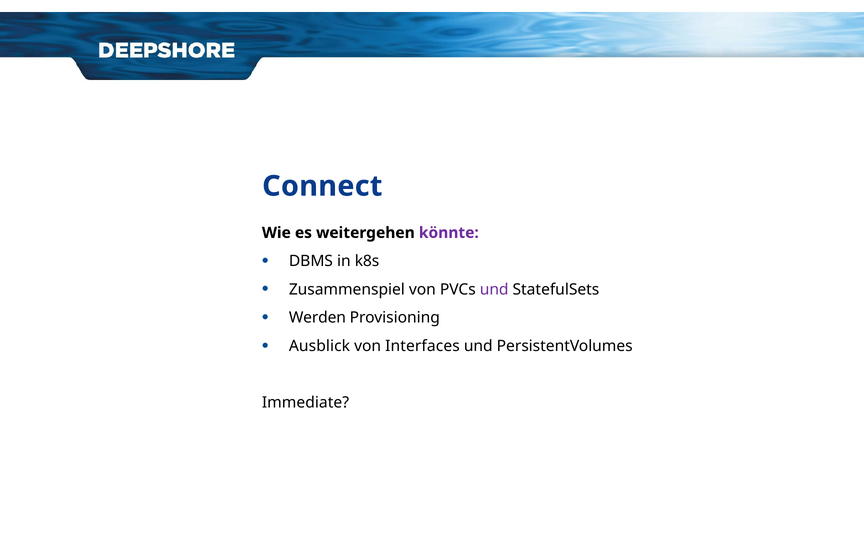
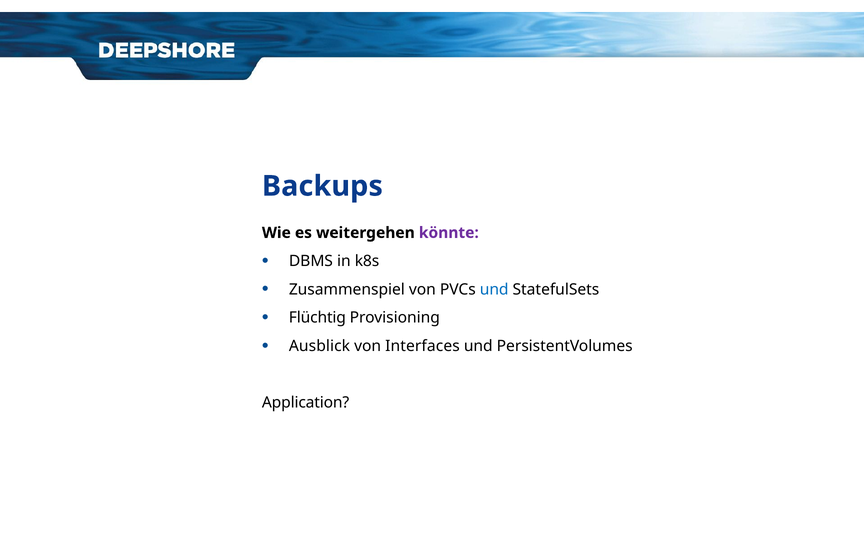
Connect: Connect -> Backups (322, 186)
und colour: purple -> blue (494, 289)
Werden: Werden -> Flüchtig (317, 318)
Immediate: Immediate -> Application (306, 403)
